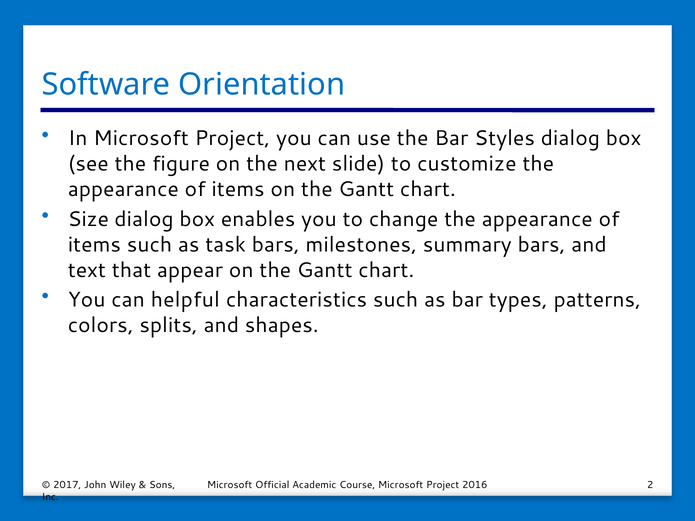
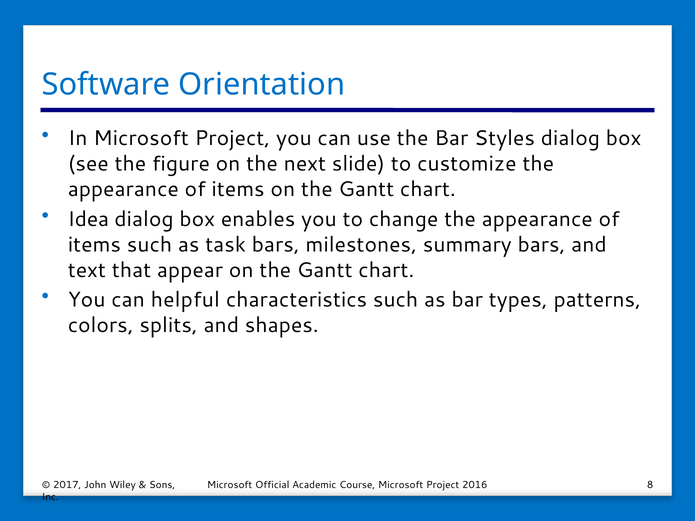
Size: Size -> Idea (88, 219)
2: 2 -> 8 (650, 485)
